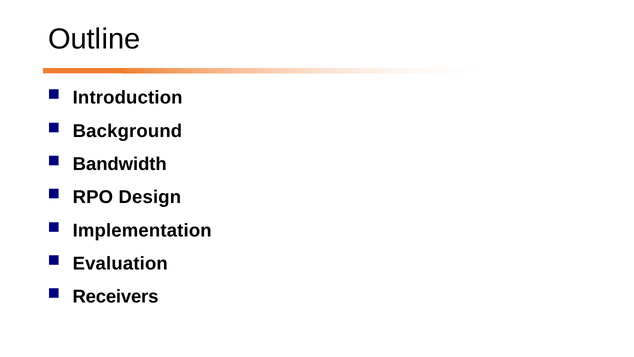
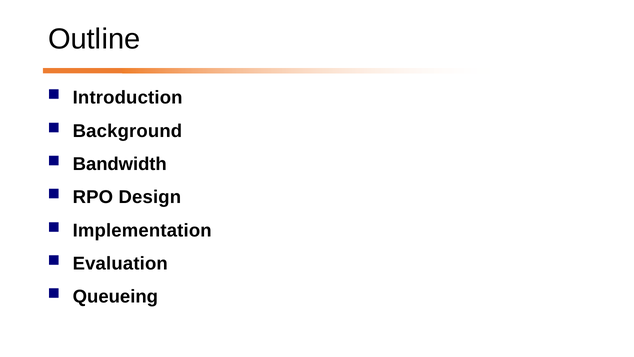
Receivers: Receivers -> Queueing (115, 296)
